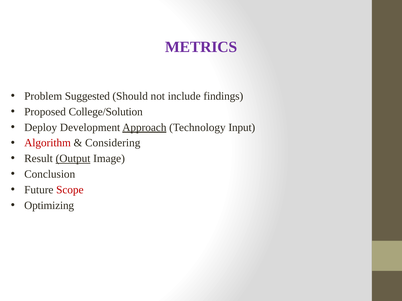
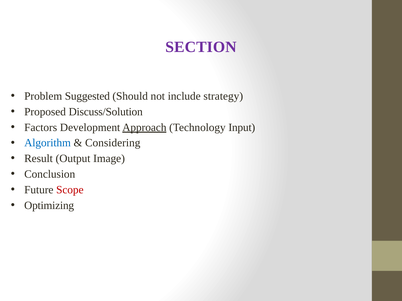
METRICS: METRICS -> SECTION (201, 47)
findings: findings -> strategy (223, 96)
College/Solution: College/Solution -> Discuss/Solution (106, 112)
Deploy: Deploy -> Factors (41, 128)
Algorithm colour: red -> blue (48, 143)
Output underline: present -> none (73, 159)
